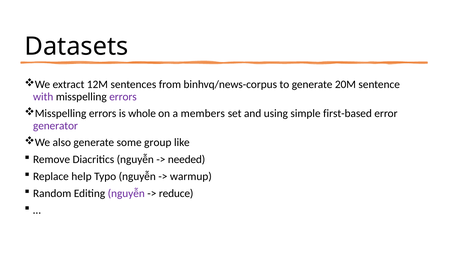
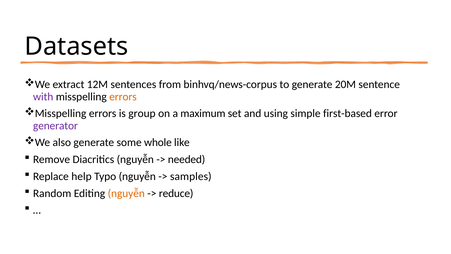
errors colour: purple -> orange (123, 97)
whole: whole -> group (142, 113)
members: members -> maximum (203, 113)
group: group -> whole (158, 142)
warmup: warmup -> samples (191, 176)
nguyễn colour: purple -> orange (126, 193)
